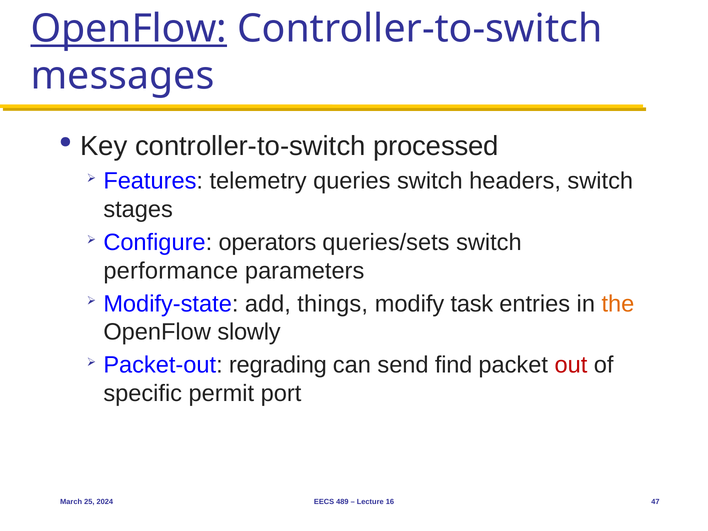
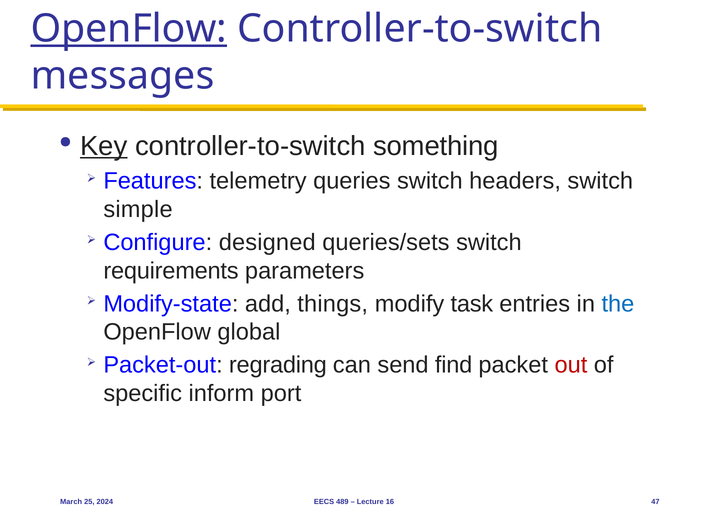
Key underline: none -> present (104, 146)
processed: processed -> something (436, 146)
stages: stages -> simple (138, 209)
operators: operators -> designed (267, 242)
performance: performance -> requirements (171, 271)
the colour: orange -> blue (618, 304)
slowly: slowly -> global (249, 332)
permit: permit -> inform (221, 393)
